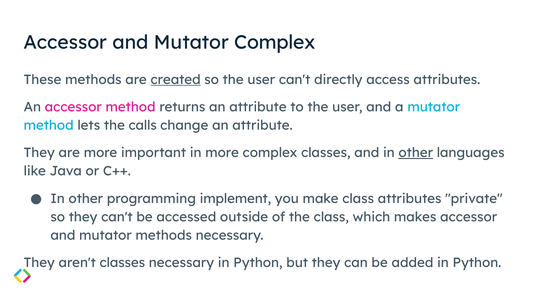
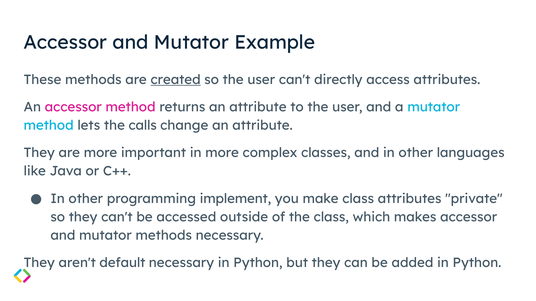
Mutator Complex: Complex -> Example (275, 43)
other underline: present -> none (416, 153)
aren't classes: classes -> default (122, 263)
